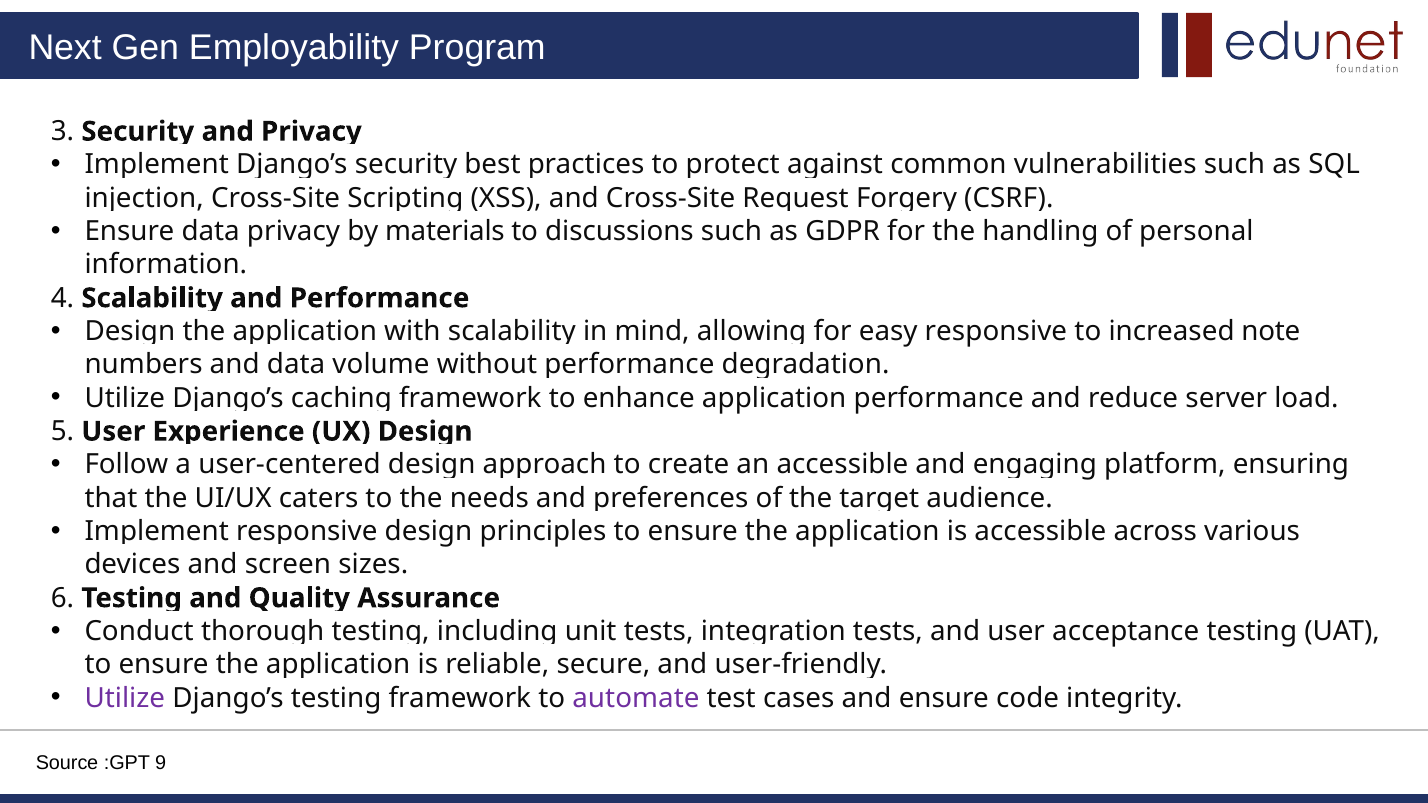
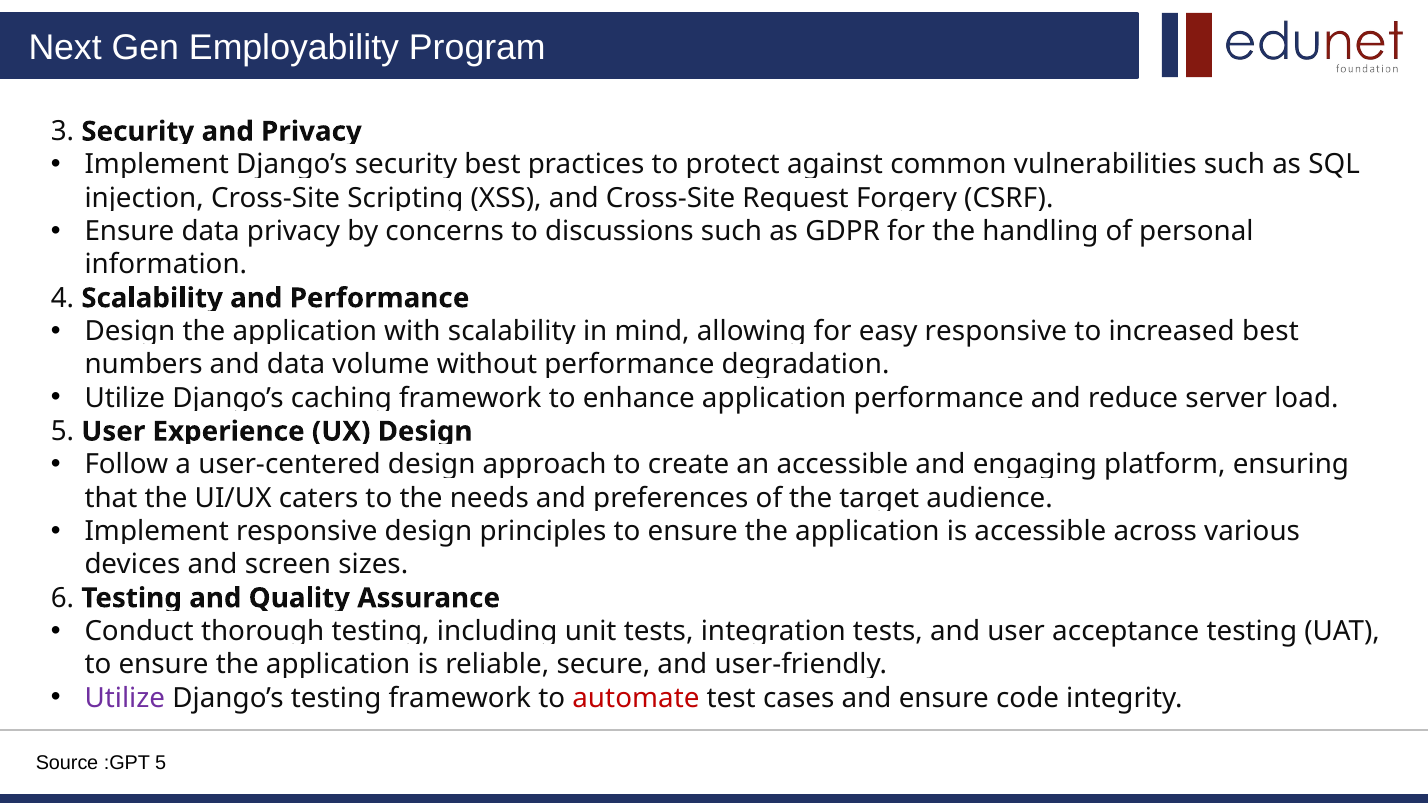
materials: materials -> concerns (445, 232)
increased note: note -> best (1271, 332)
automate colour: purple -> red (636, 698)
:GPT 9: 9 -> 5 (161, 764)
